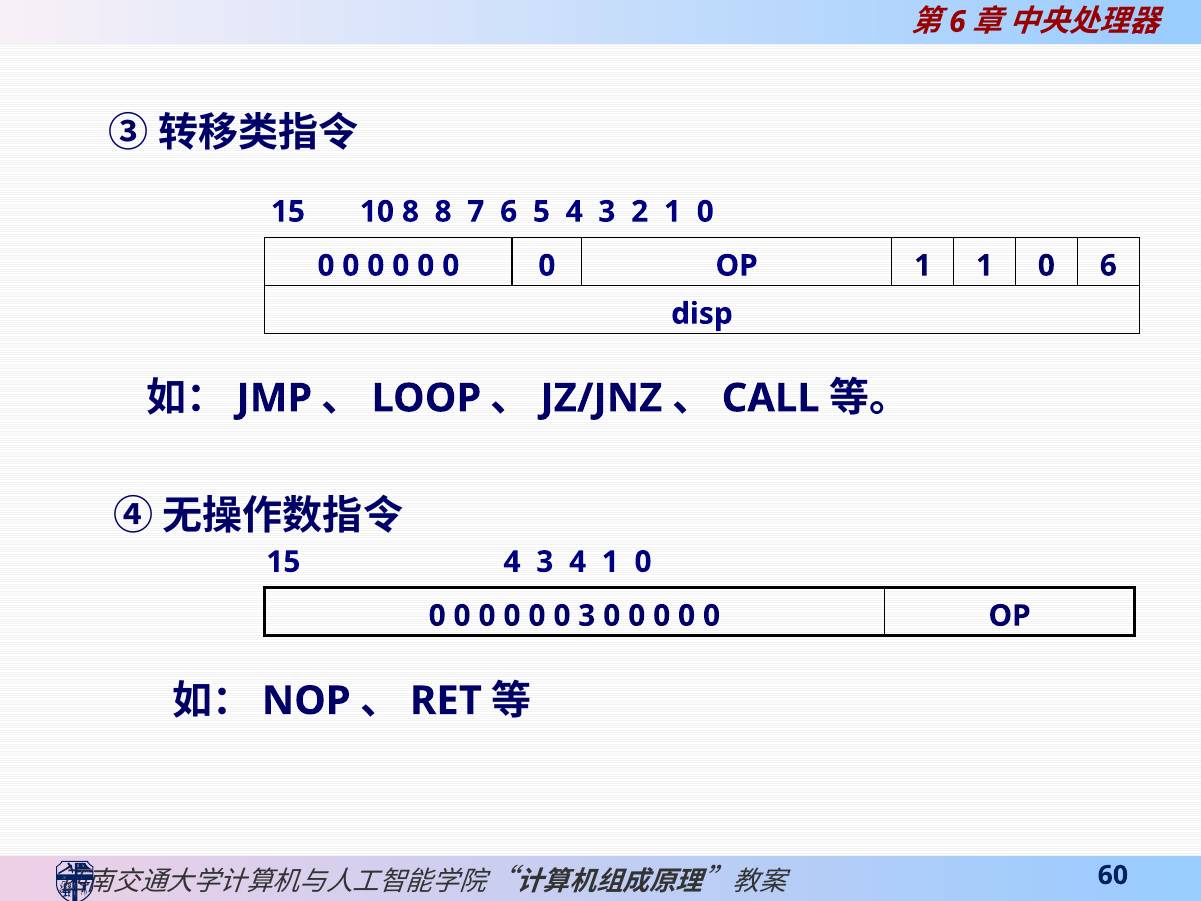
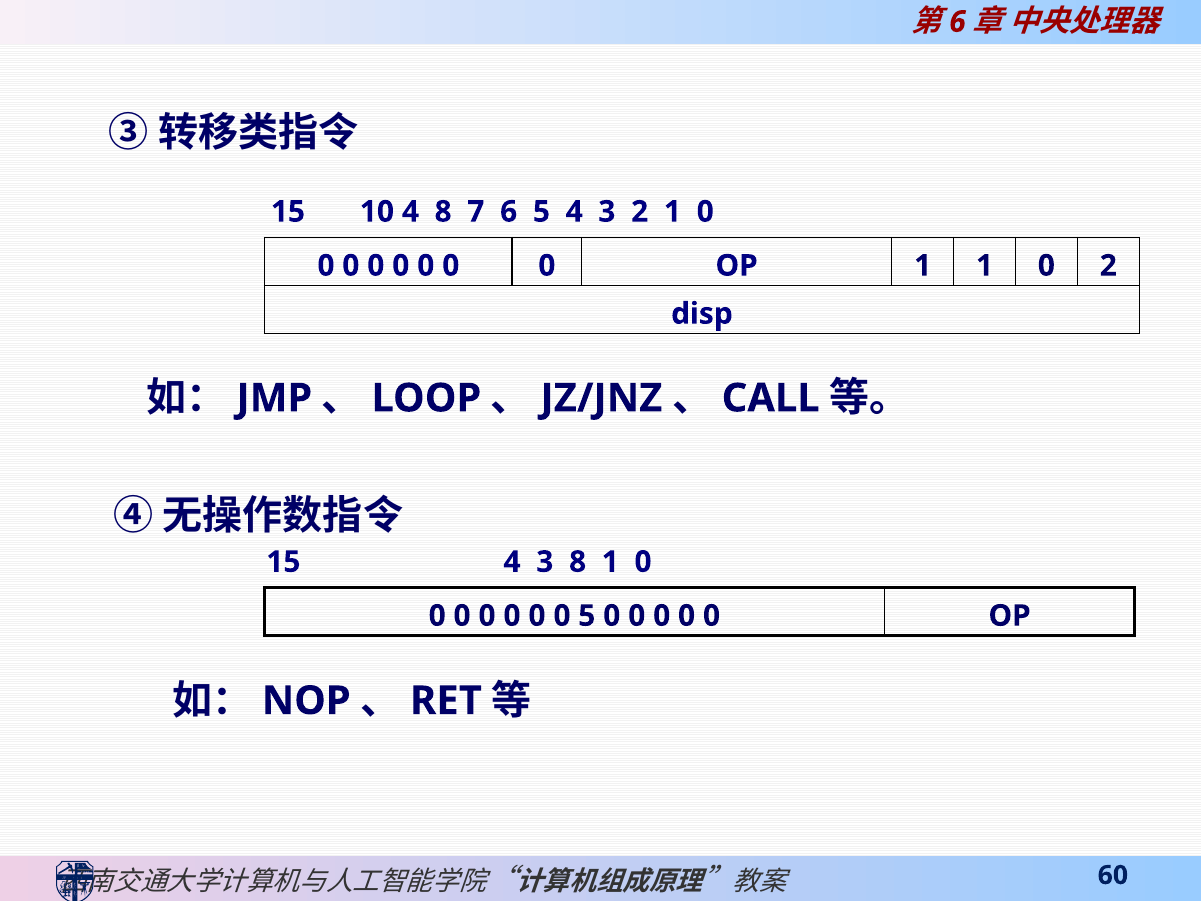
10 8: 8 -> 4 (410, 212)
0 6: 6 -> 2 (1108, 266)
3 4: 4 -> 8 (578, 562)
0 3: 3 -> 5 (587, 616)
